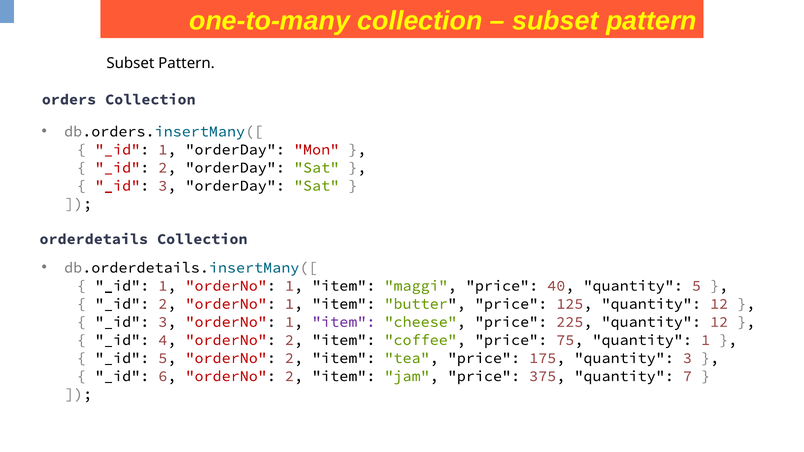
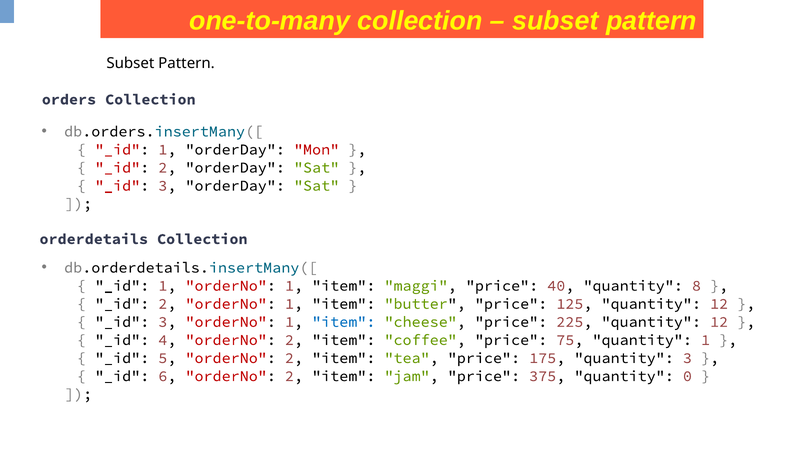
quantity 5: 5 -> 8 (696, 286)
item colour: purple -> blue (344, 322)
7: 7 -> 0 (687, 376)
